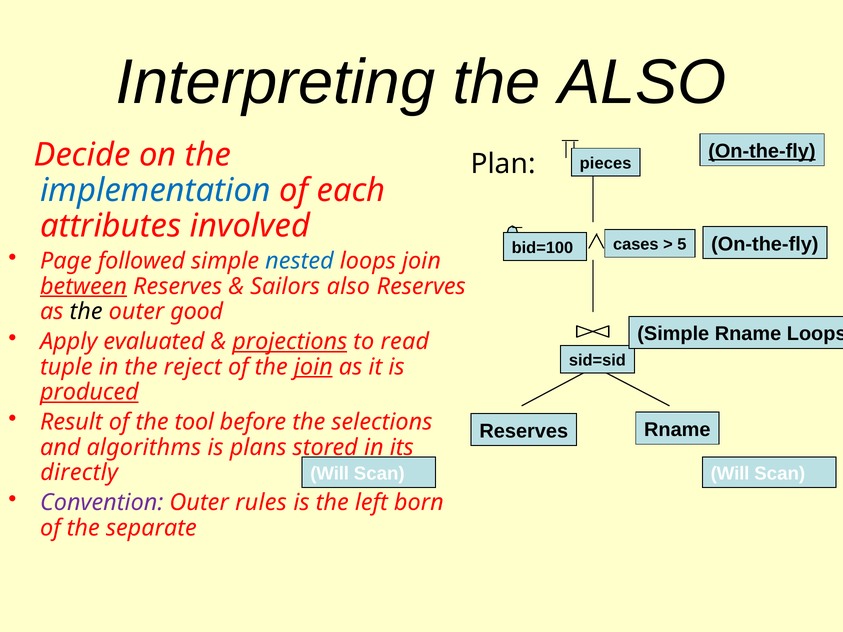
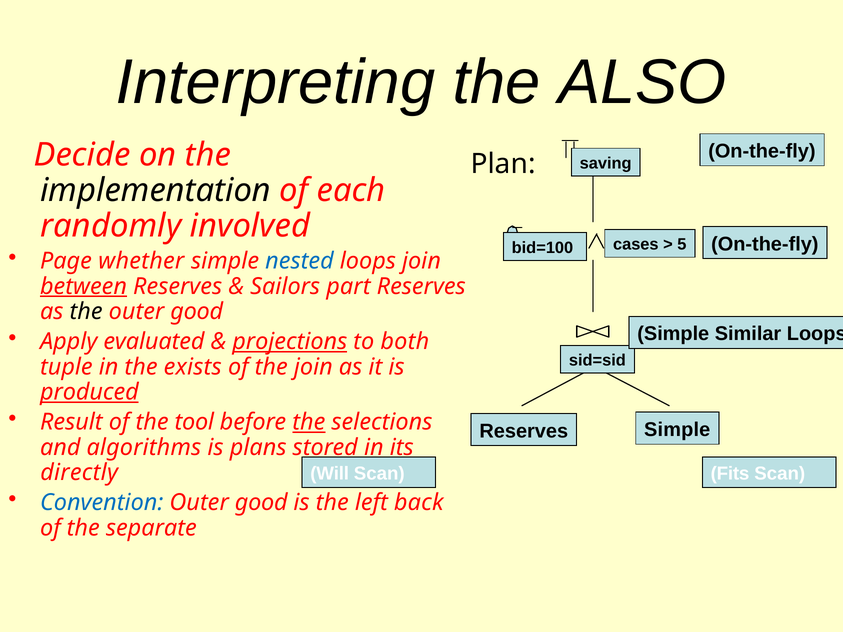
On-the-fly underline: present -> none (762, 151)
pieces: pieces -> saving (606, 163)
implementation colour: blue -> black (155, 191)
attributes: attributes -> randomly (111, 226)
followed: followed -> whether (141, 261)
Sailors also: also -> part (348, 286)
Simple Rname: Rname -> Similar (748, 334)
read: read -> both (405, 342)
reject: reject -> exists (193, 367)
join underline: present -> none (313, 367)
the underline: none -> present (309, 422)
Reserves Rname: Rname -> Simple (677, 430)
Will: Will -> Fits (730, 474)
Convention colour: purple -> blue (102, 503)
rules: rules -> good (261, 503)
born: born -> back (419, 503)
